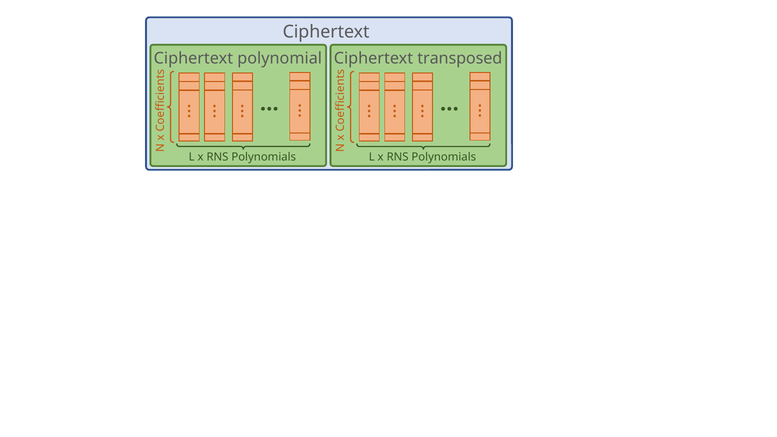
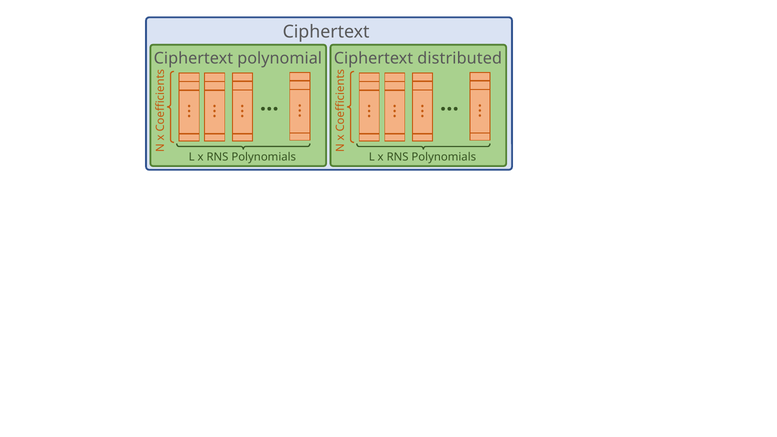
transposed: transposed -> distributed (460, 59)
